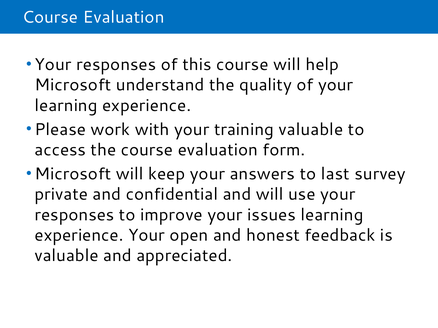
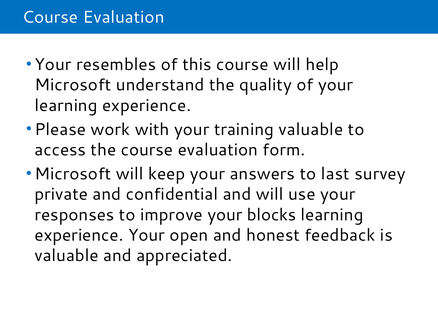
responses: responses -> resembles (116, 65)
issues: issues -> blocks (272, 215)
